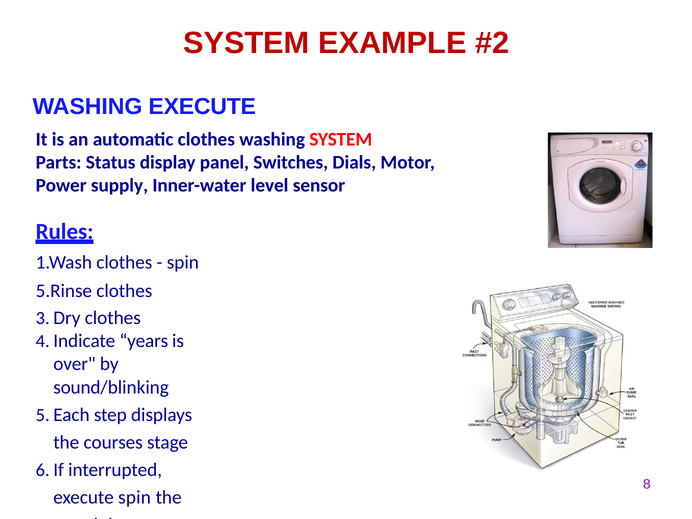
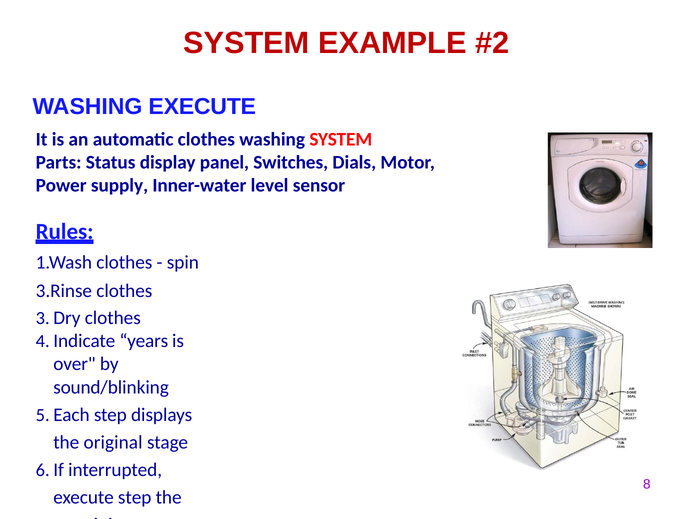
5.Rinse: 5.Rinse -> 3.Rinse (64, 291)
courses: courses -> original (113, 442)
execute spin: spin -> step (135, 497)
